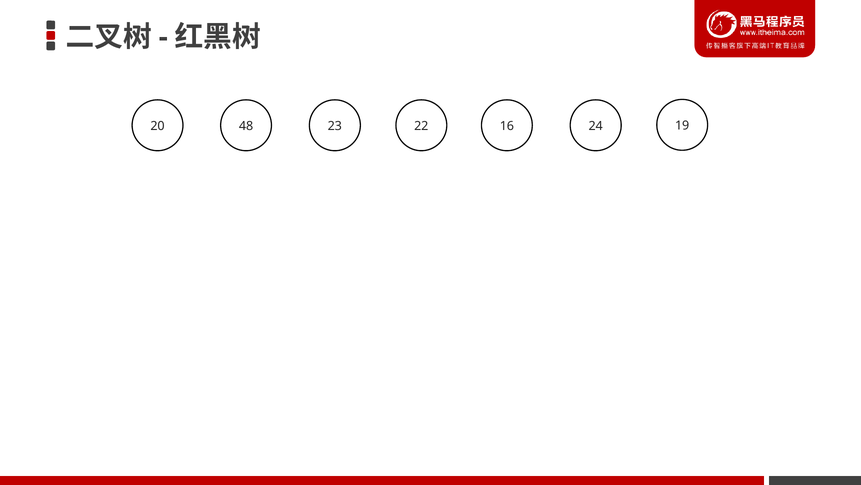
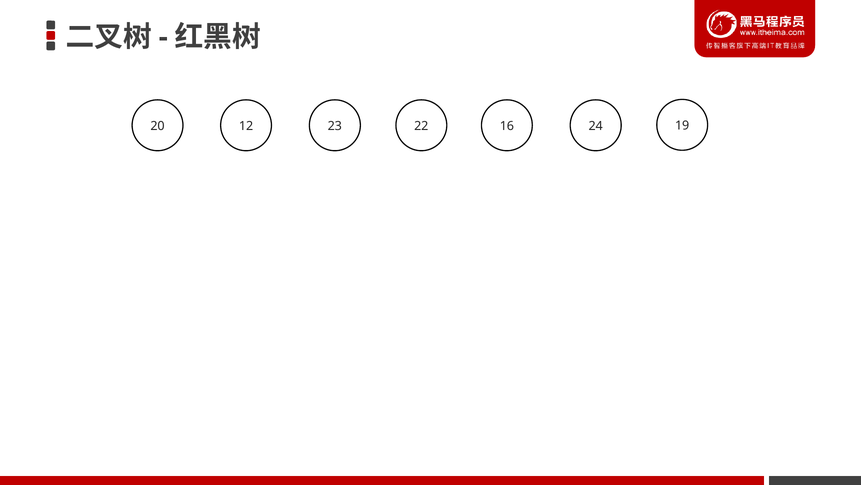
48: 48 -> 12 (246, 126)
